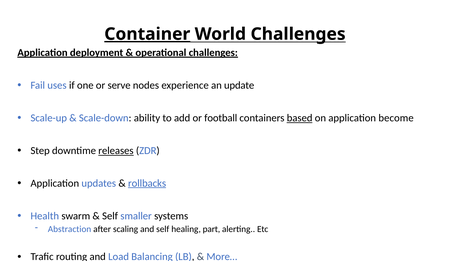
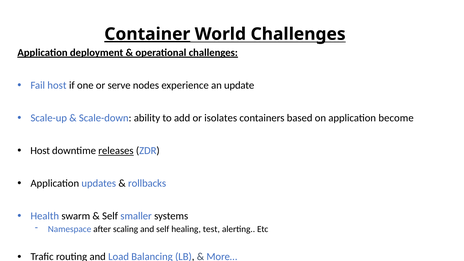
Fail uses: uses -> host (57, 85)
football: football -> isolates (221, 118)
based underline: present -> none (300, 118)
Step: Step -> Host (40, 151)
rollbacks underline: present -> none (147, 183)
Abstraction: Abstraction -> Namespace (70, 229)
part: part -> test (211, 229)
